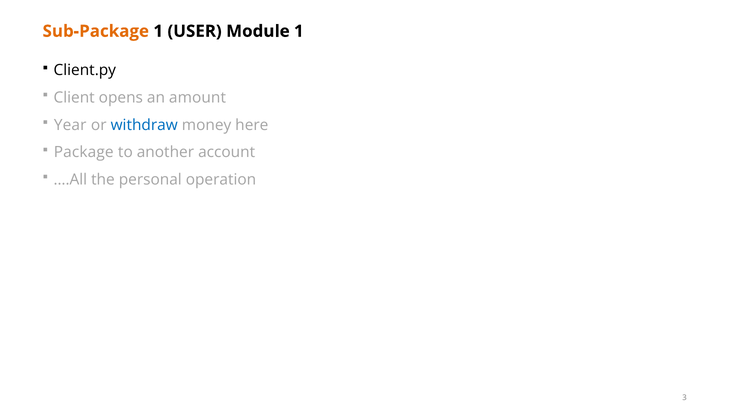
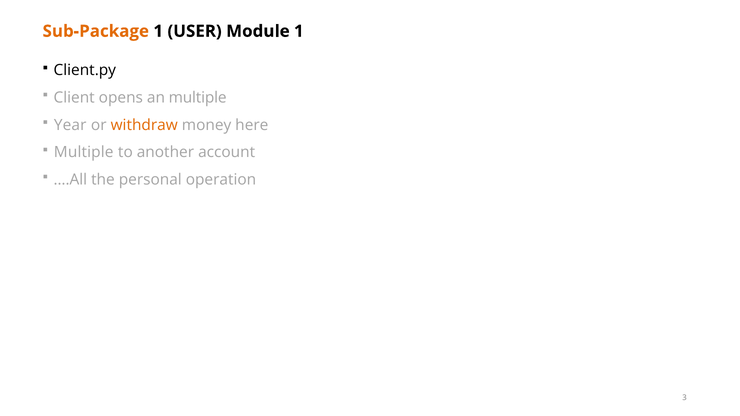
an amount: amount -> multiple (198, 98)
withdraw colour: blue -> orange (144, 125)
Package: Package -> Multiple (84, 152)
